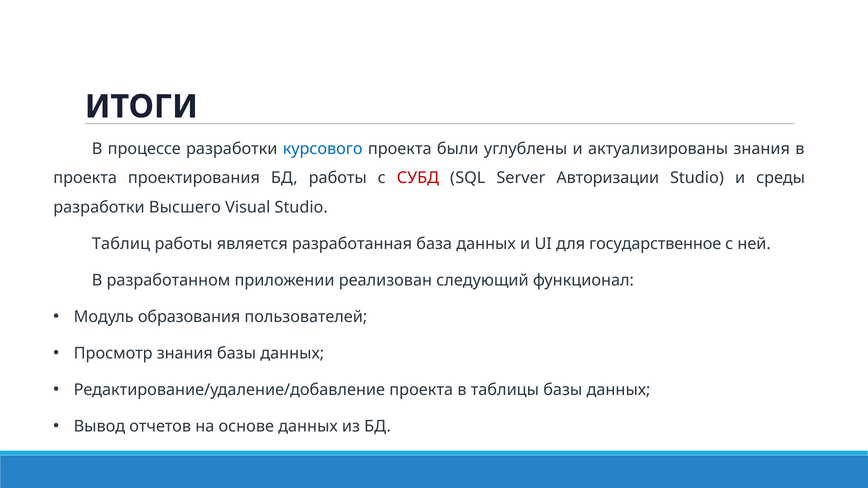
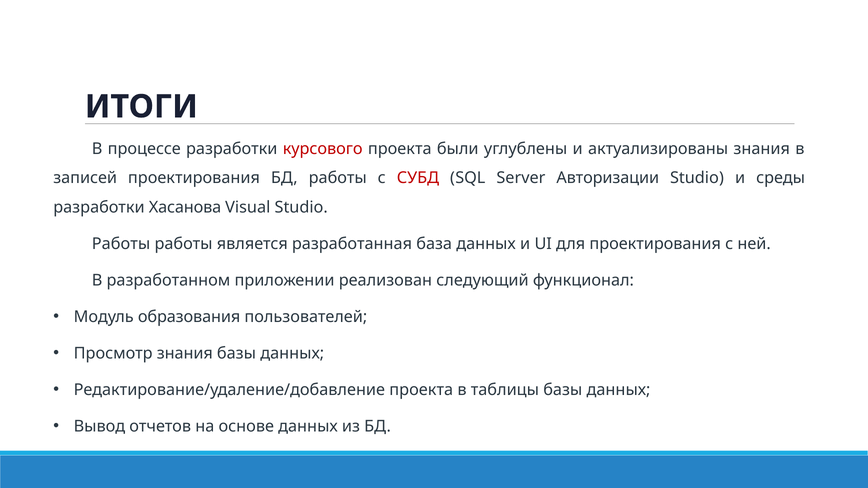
курсового colour: blue -> red (323, 149)
проекта: проекта -> записей (85, 178)
Высшего: Высшего -> Хасанова (185, 207)
Таблиц: Таблиц -> Работы (121, 244)
для государственное: государственное -> проектирования (655, 244)
